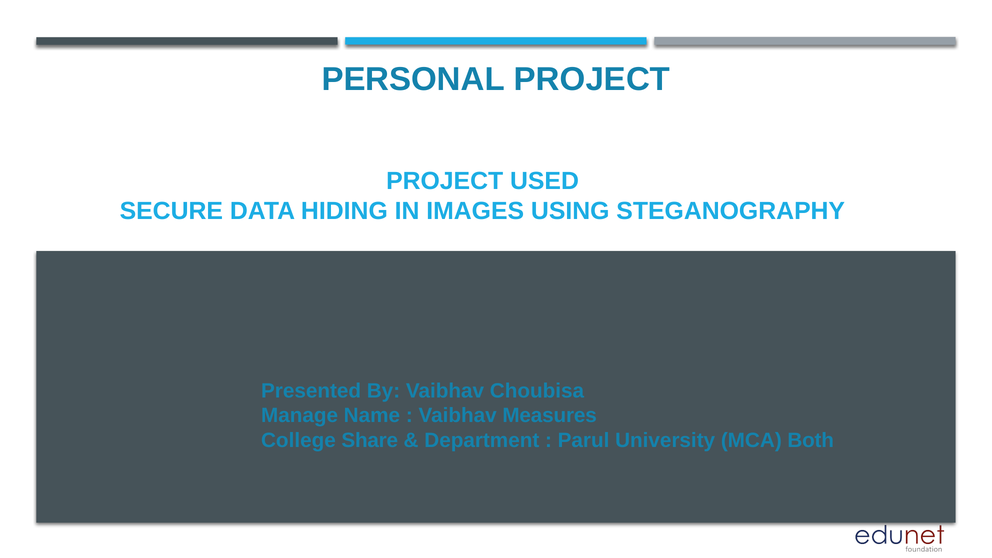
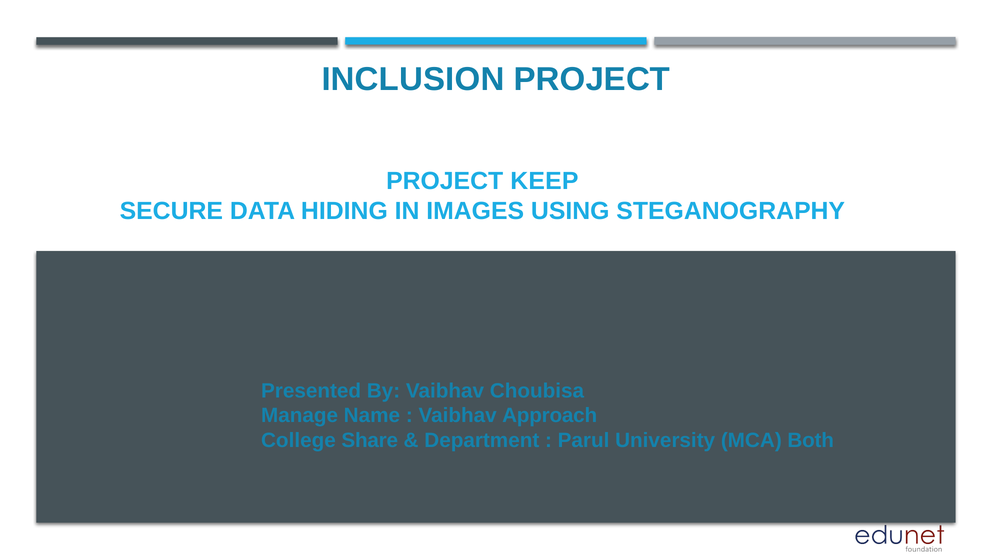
PERSONAL: PERSONAL -> INCLUSION (413, 79)
USED: USED -> KEEP (544, 181)
Measures: Measures -> Approach (550, 416)
